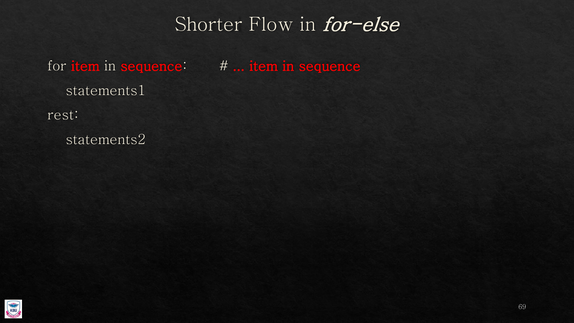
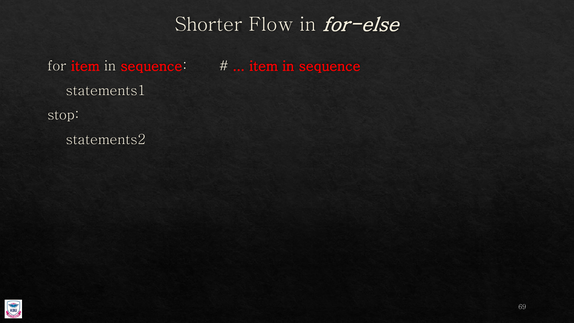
rest: rest -> stop (63, 115)
